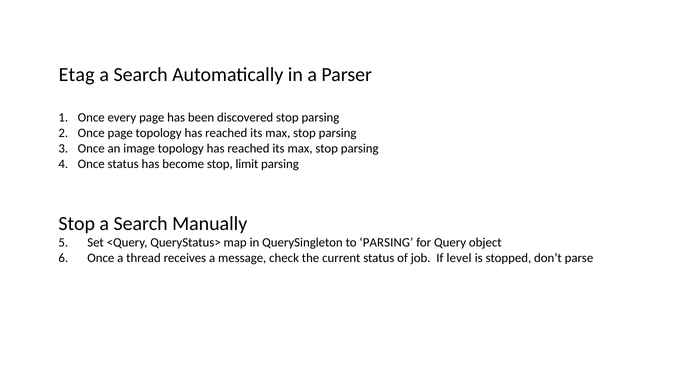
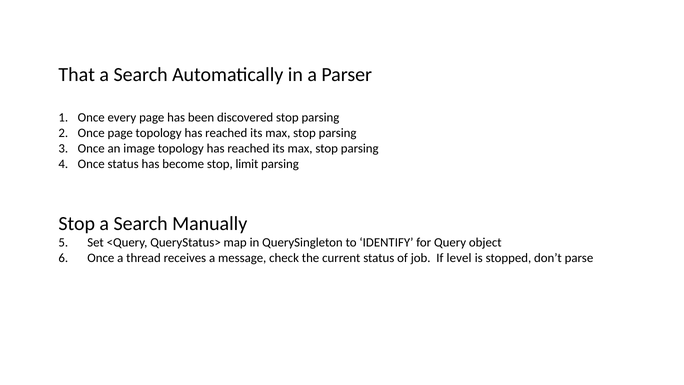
Etag: Etag -> That (77, 75)
to PARSING: PARSING -> IDENTIFY (386, 242)
